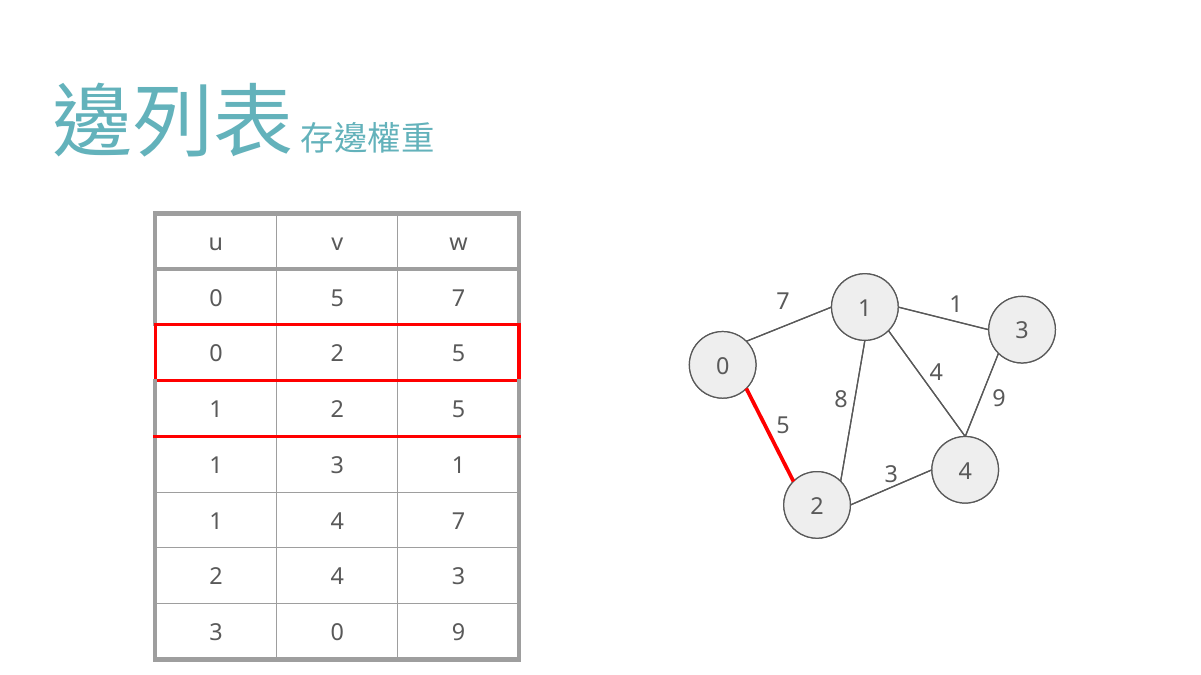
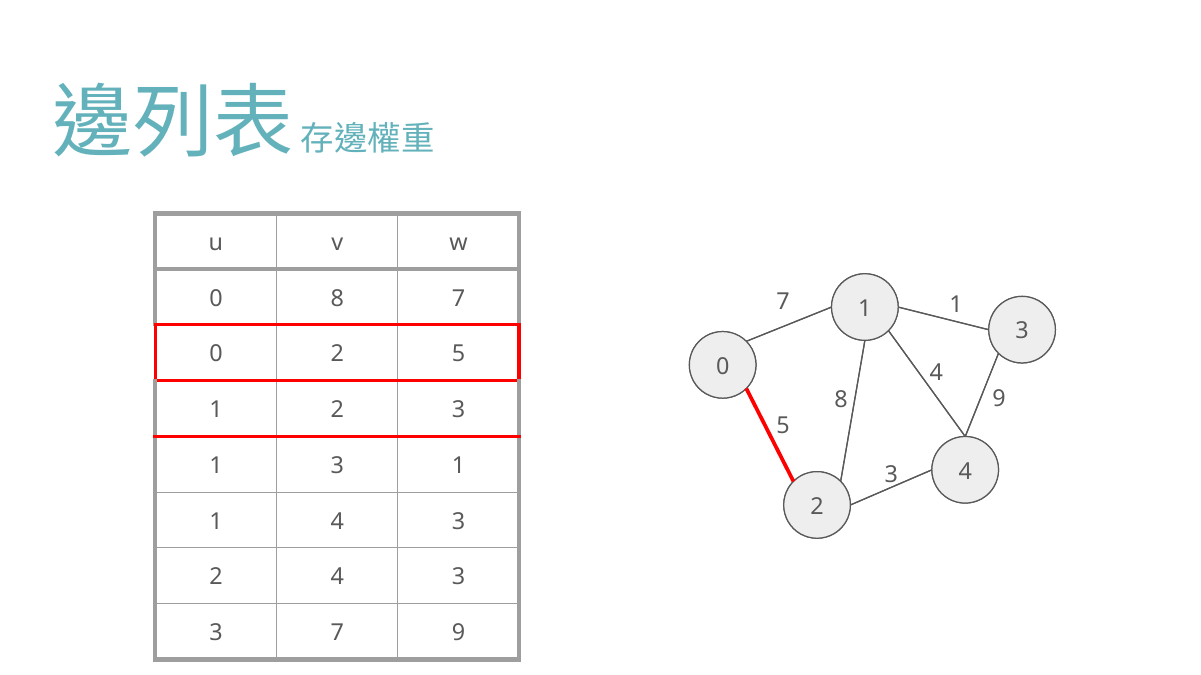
0 5: 5 -> 8 (337, 299)
1 2 5: 5 -> 3 (459, 410)
1 4 7: 7 -> 3 (459, 522)
0: 0 -> 7 (337, 633)
